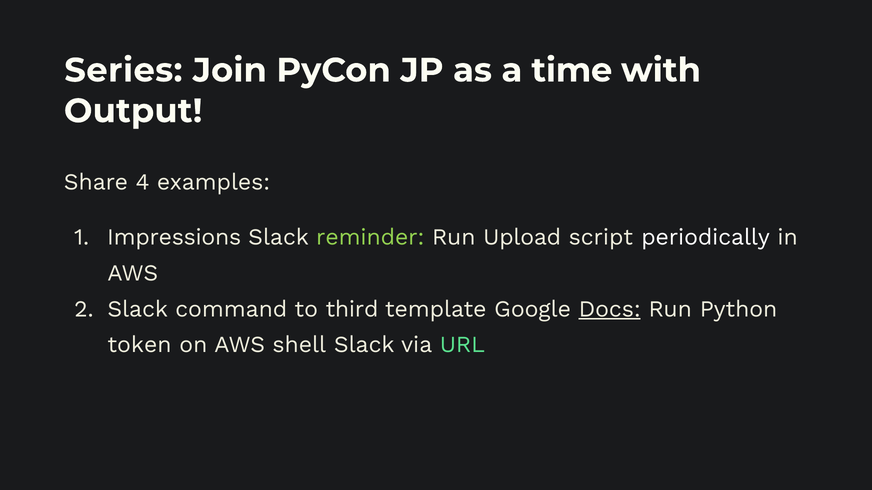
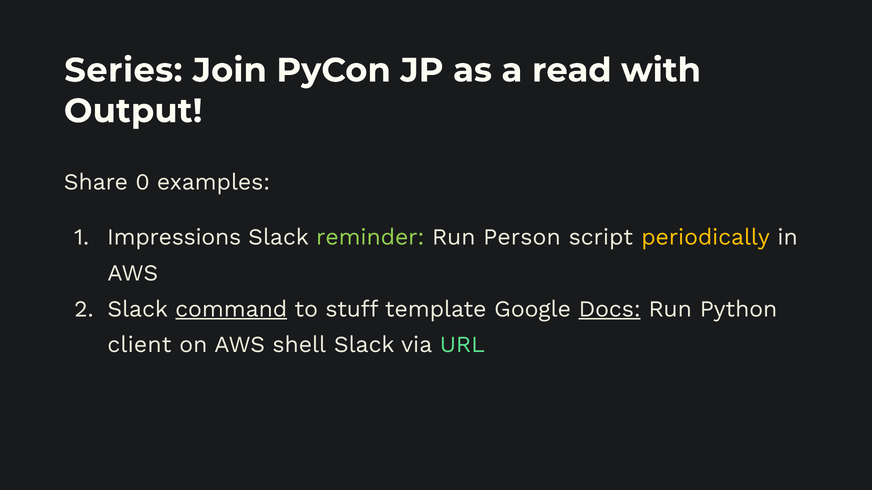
time: time -> read (572, 70)
4: 4 -> 0 (143, 182)
Upload: Upload -> Person (522, 238)
periodically colour: white -> yellow (706, 238)
command underline: none -> present (231, 309)
third: third -> stuff (352, 309)
token: token -> client (139, 345)
